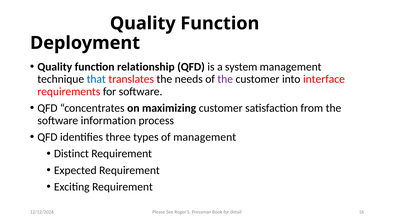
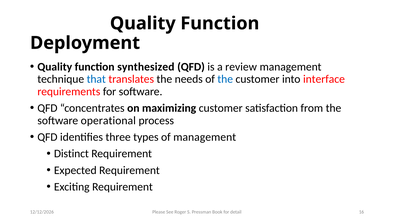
relationship: relationship -> synthesized (146, 67)
system: system -> review (241, 67)
the colour: purple -> blue (225, 79)
information: information -> operational (108, 120)
